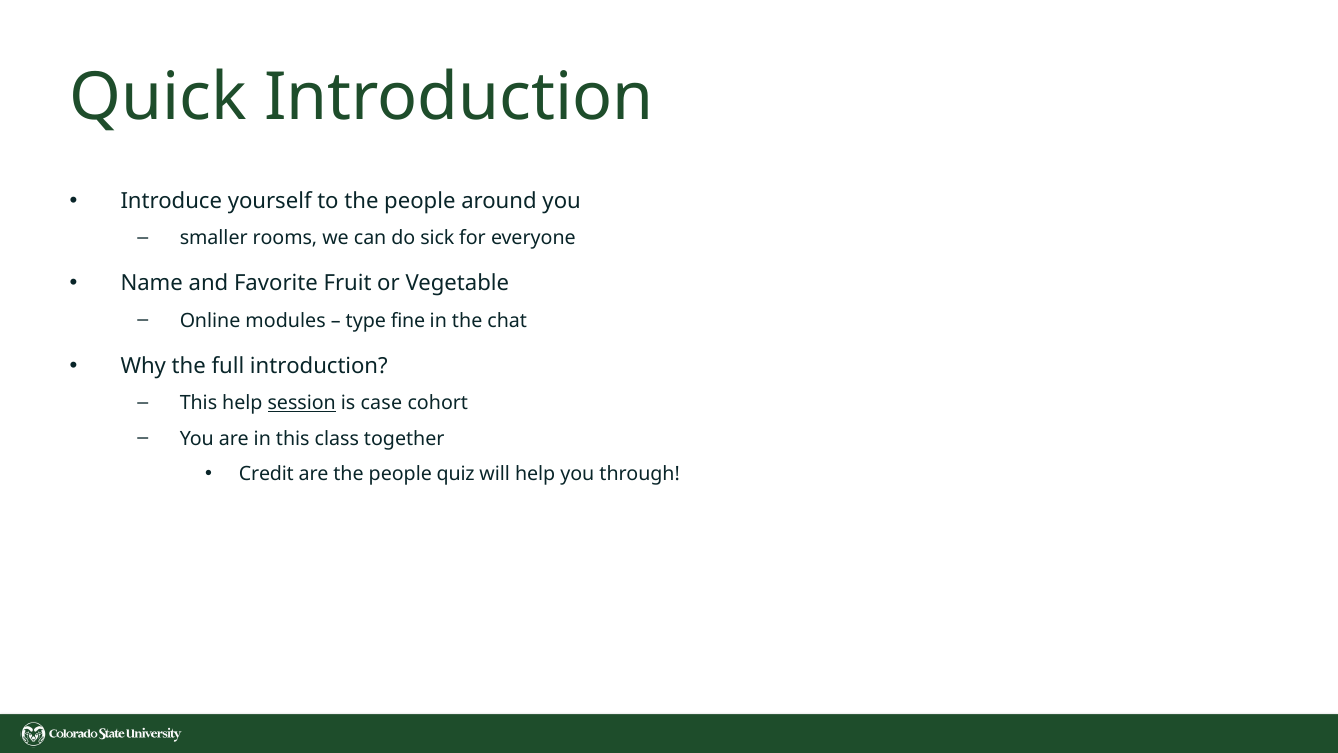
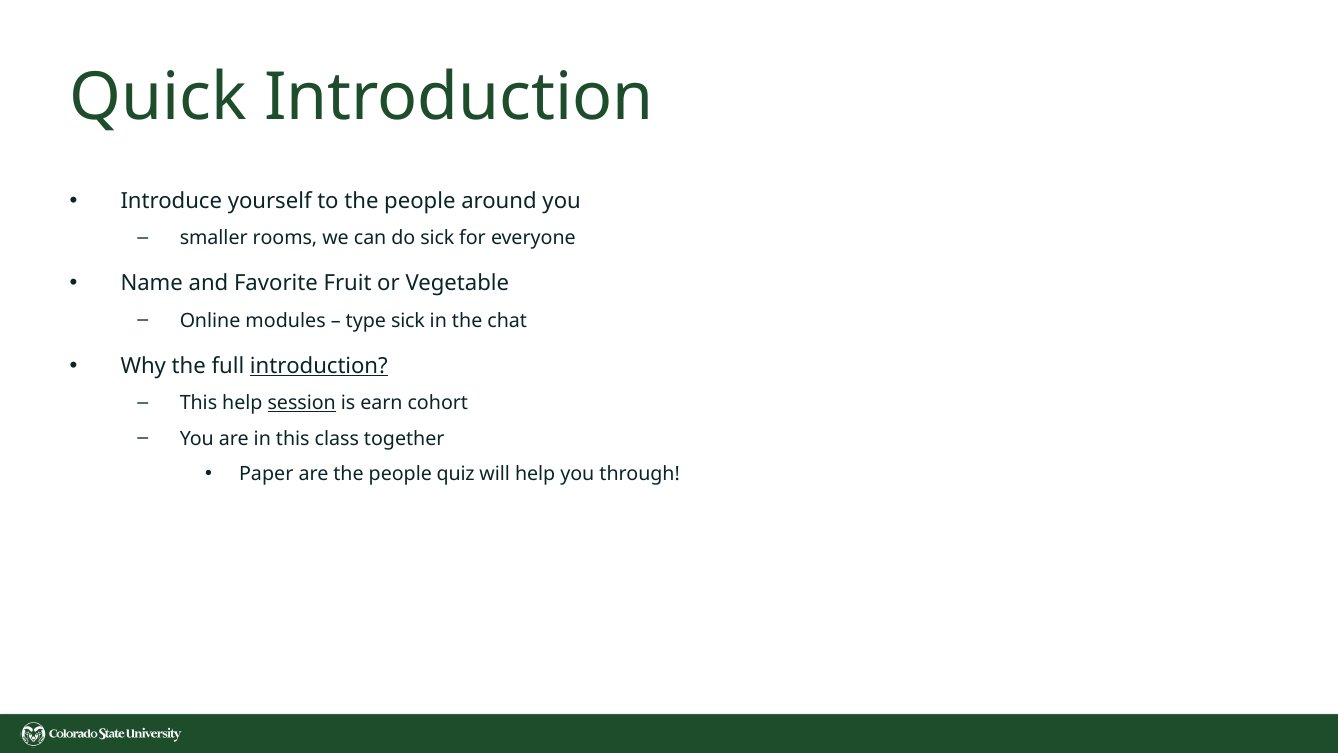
type fine: fine -> sick (408, 320)
introduction underline: none -> present (319, 366)
case: case -> earn (381, 403)
Credit: Credit -> Paper (266, 474)
